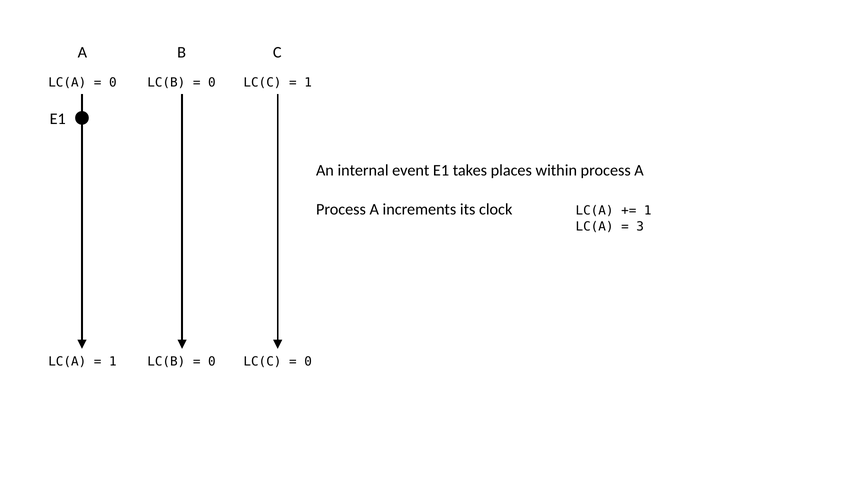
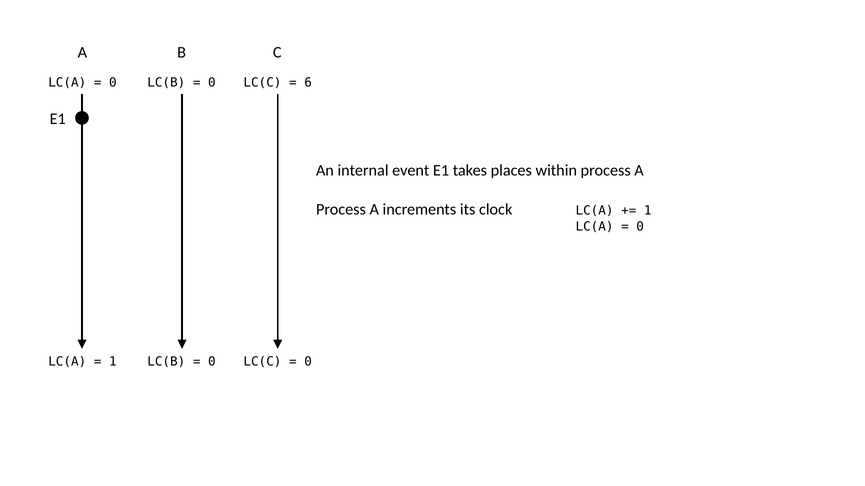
1: 1 -> 6 (308, 83)
3: 3 -> 0 (640, 227)
